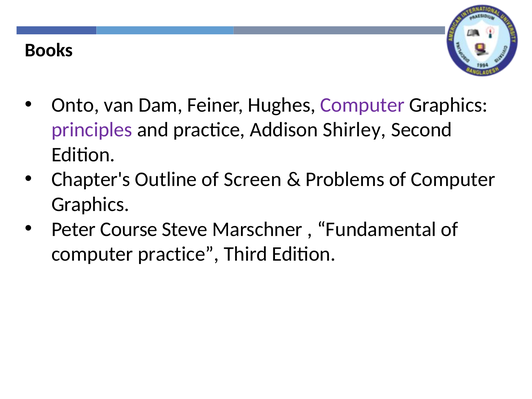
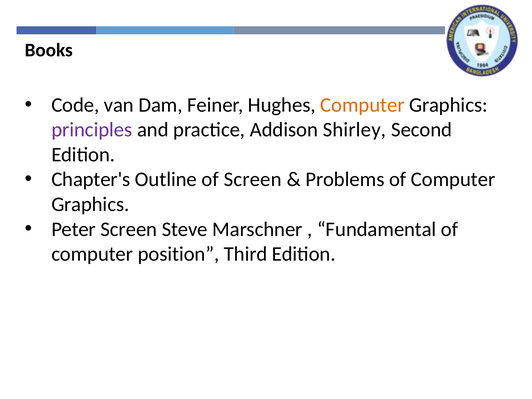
Onto: Onto -> Code (75, 105)
Computer colour: purple -> orange (362, 105)
Peter Course: Course -> Screen (129, 229)
computer practice: practice -> position (178, 254)
